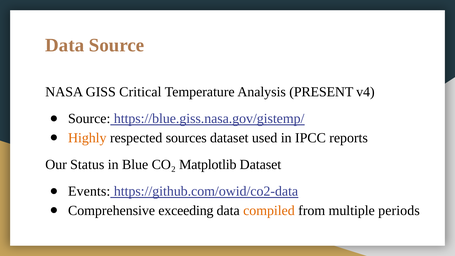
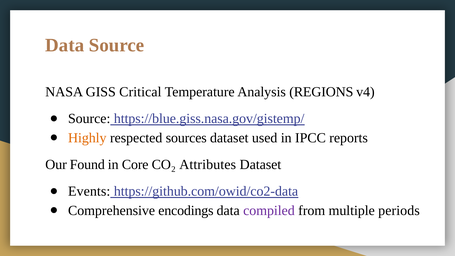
PRESENT: PRESENT -> REGIONS (321, 92)
Status: Status -> Found (87, 165)
Blue: Blue -> Core (135, 165)
Matplotlib: Matplotlib -> Attributes (208, 165)
exceeding: exceeding -> encodings (186, 210)
compiled colour: orange -> purple (269, 210)
